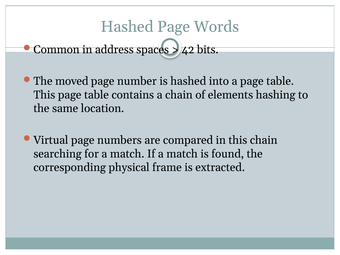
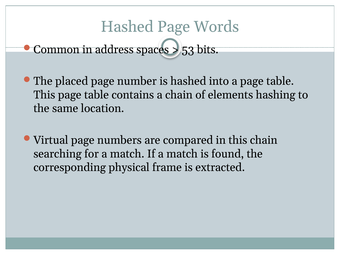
42: 42 -> 53 (188, 50)
moved: moved -> placed (72, 81)
